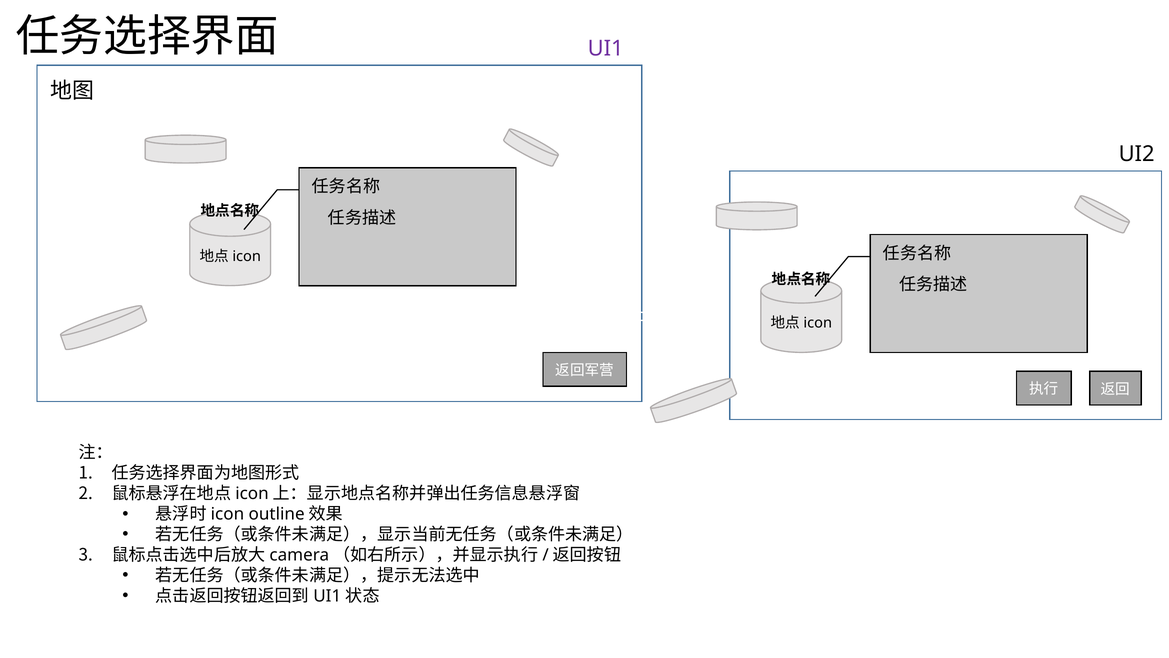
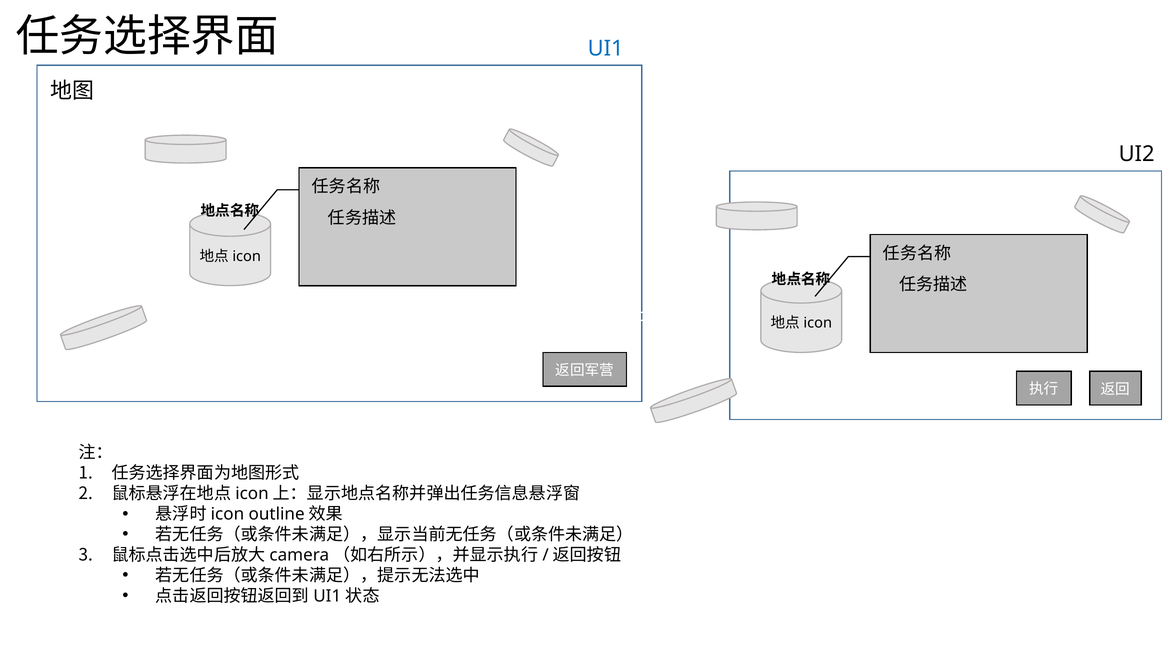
UI1 colour: purple -> blue (606, 49)
